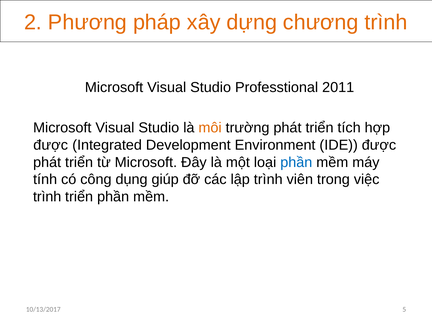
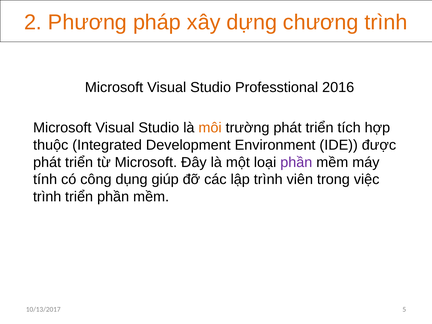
2011: 2011 -> 2016 (338, 87)
được: được -> thuộc (51, 145)
phần colour: blue -> purple (296, 162)
